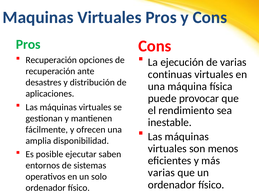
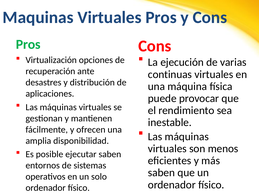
Recuperación: Recuperación -> Virtualización (51, 60)
varias: varias -> saben (161, 173)
